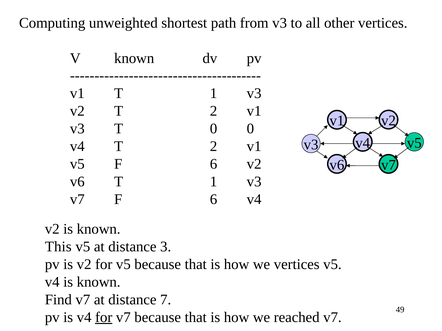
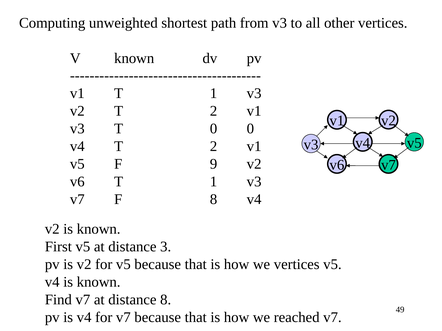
v5 F 6: 6 -> 9 (214, 164)
v7 F 6: 6 -> 8 (214, 200)
This: This -> First (58, 247)
distance 7: 7 -> 8 (166, 300)
for underline: present -> none (104, 318)
